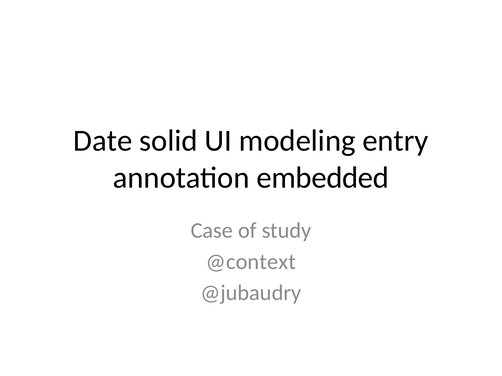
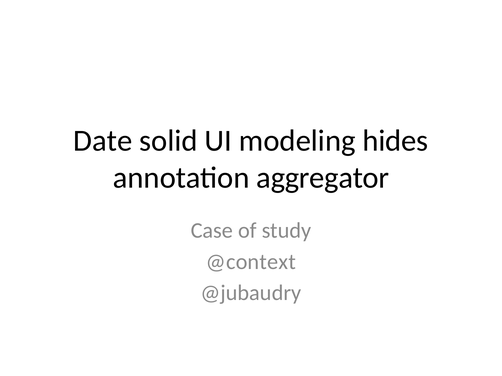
entry: entry -> hides (395, 141)
embedded: embedded -> aggregator (323, 178)
